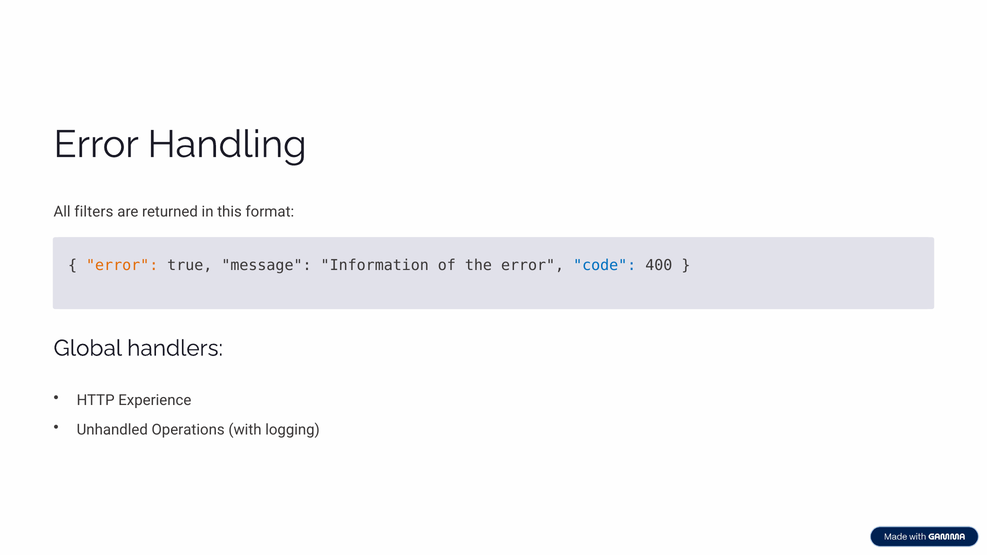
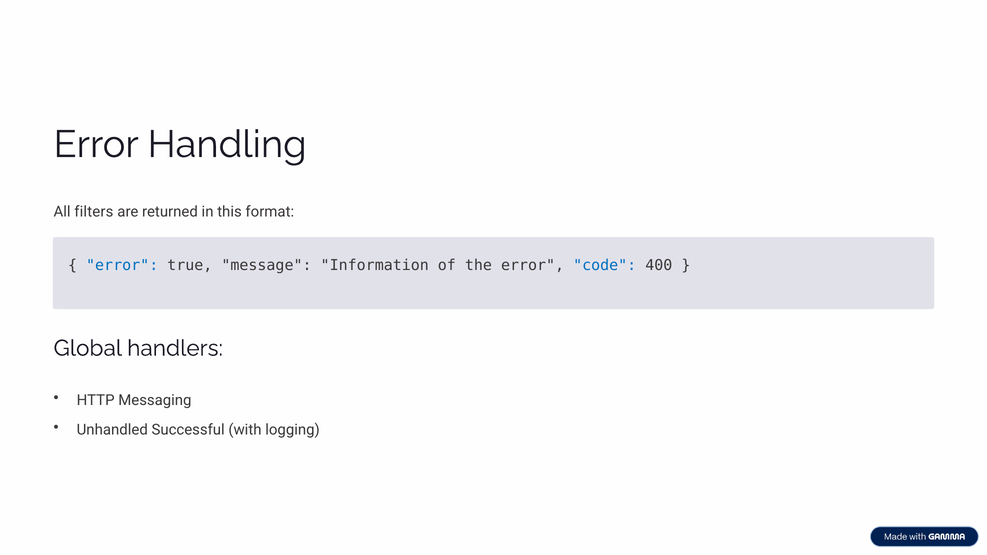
error colour: orange -> blue (122, 265)
Experience: Experience -> Messaging (155, 400)
Operations: Operations -> Successful (188, 430)
